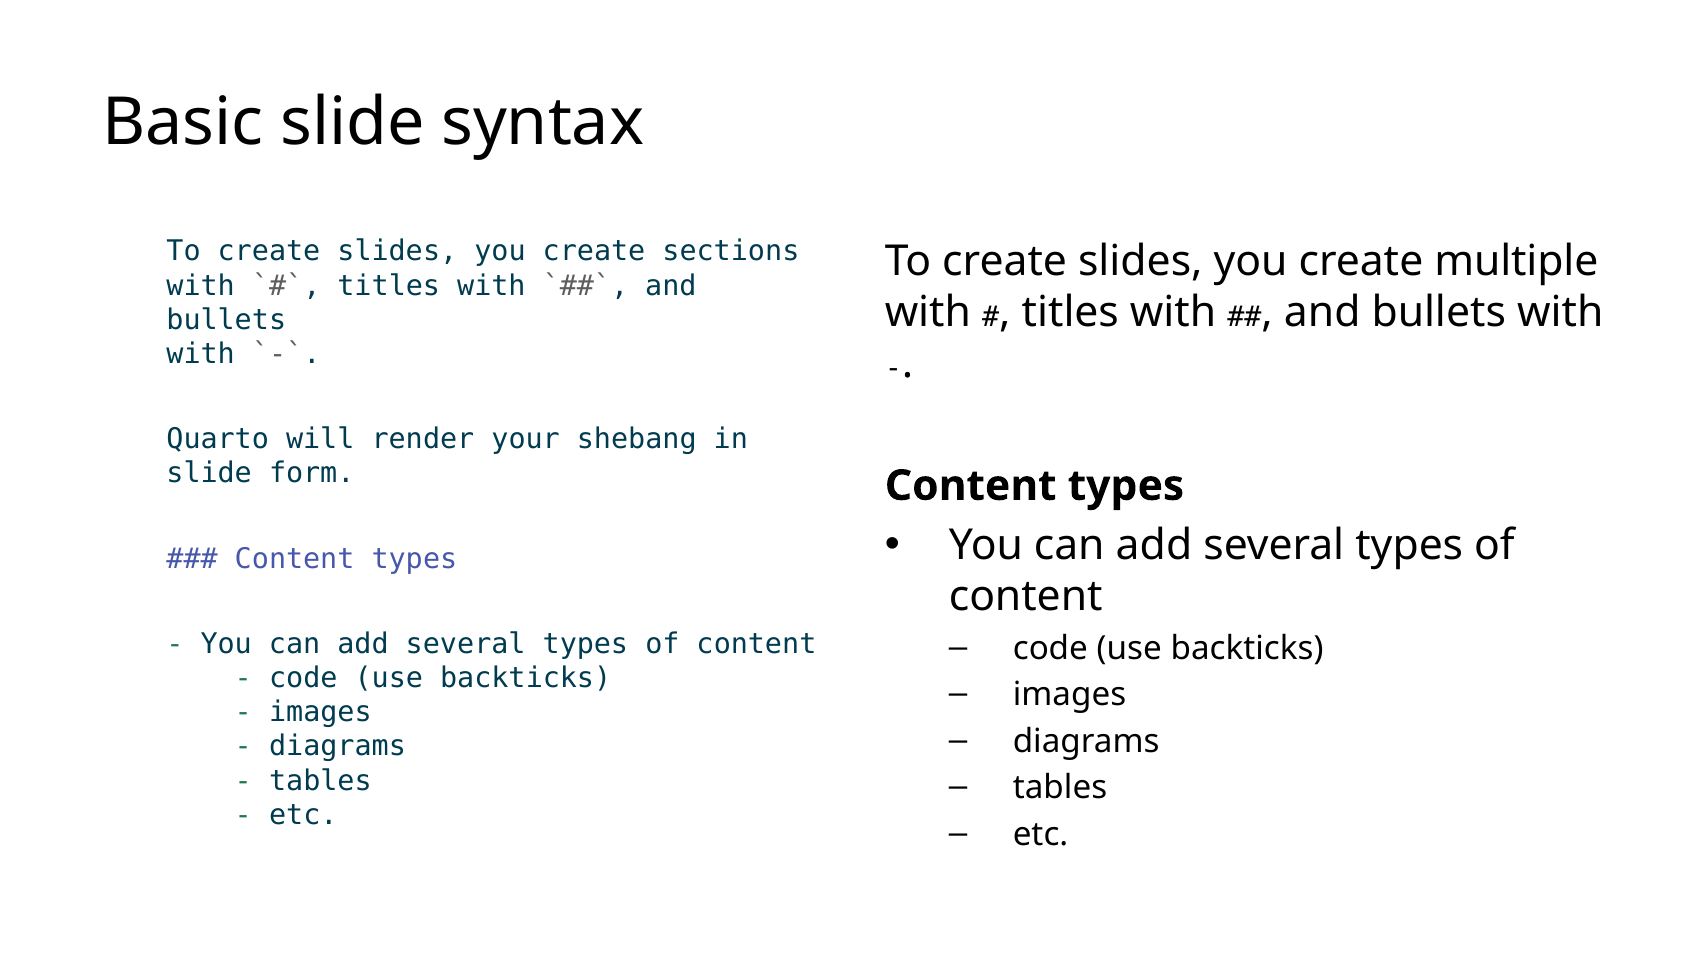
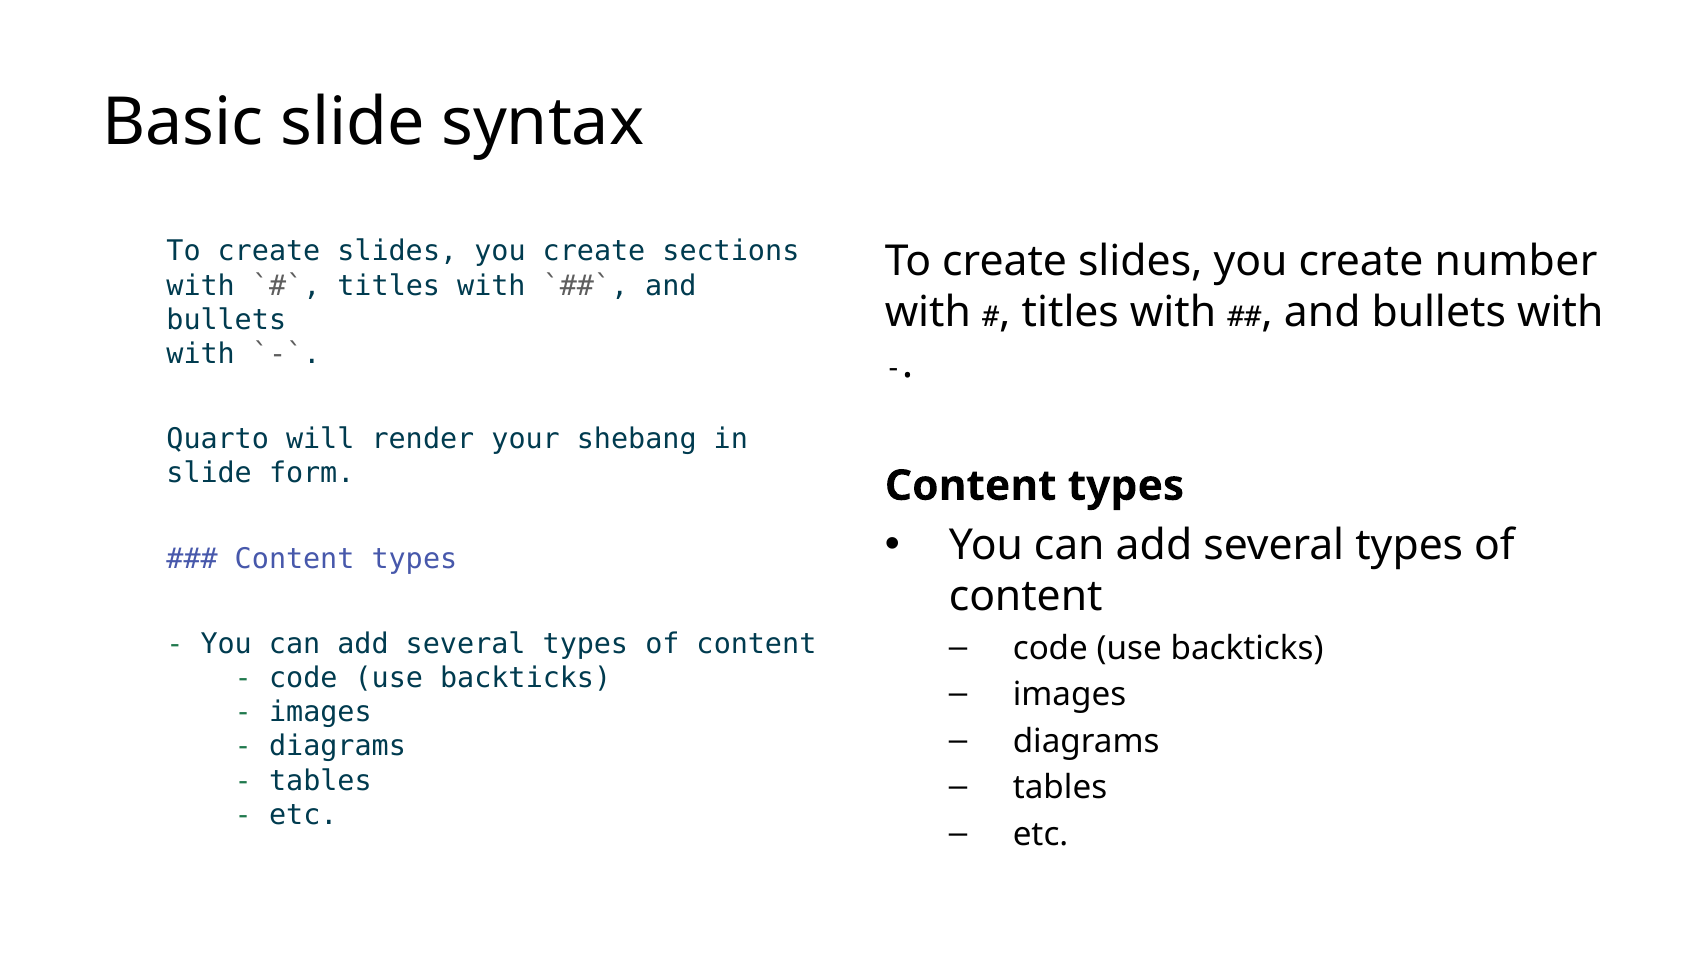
multiple: multiple -> number (1516, 261)
